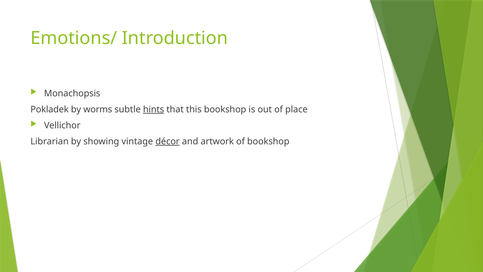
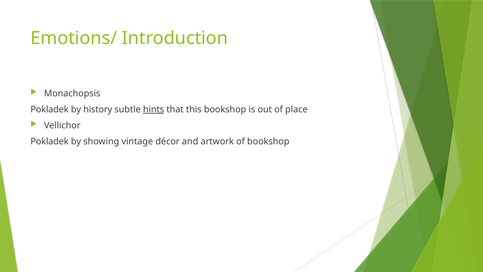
worms: worms -> history (98, 109)
Librarian: Librarian -> Pokladek (50, 141)
décor underline: present -> none (168, 141)
